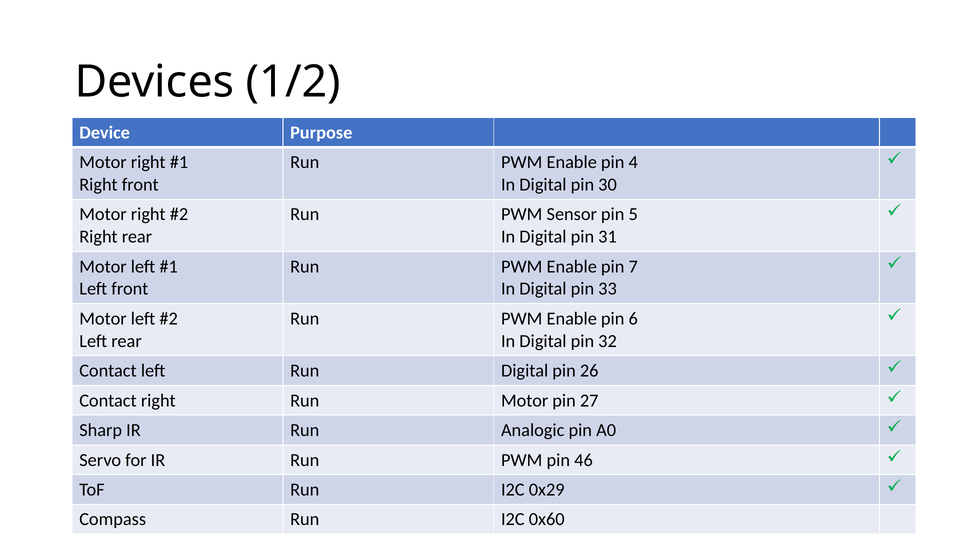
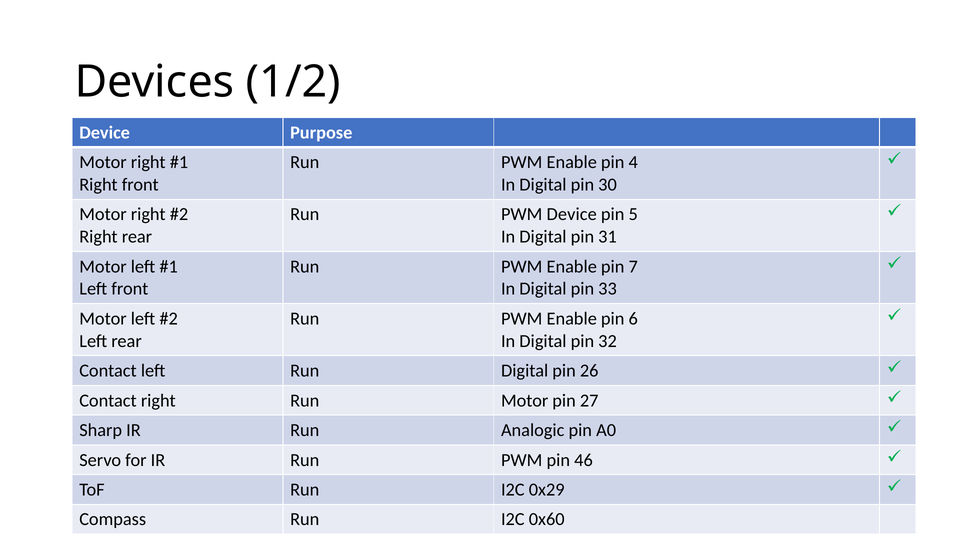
PWM Sensor: Sensor -> Device (572, 214)
